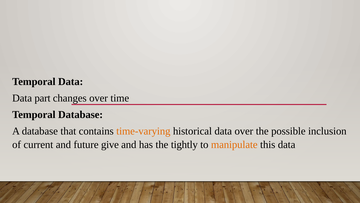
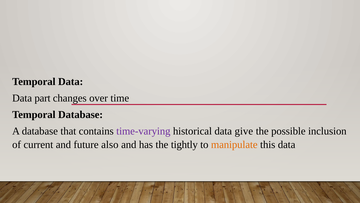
time-varying colour: orange -> purple (143, 131)
data over: over -> give (244, 131)
give: give -> also (110, 144)
